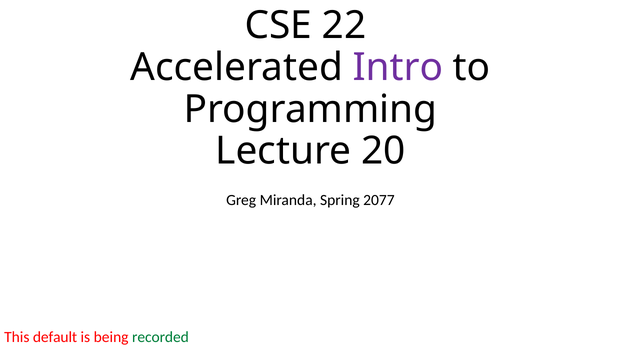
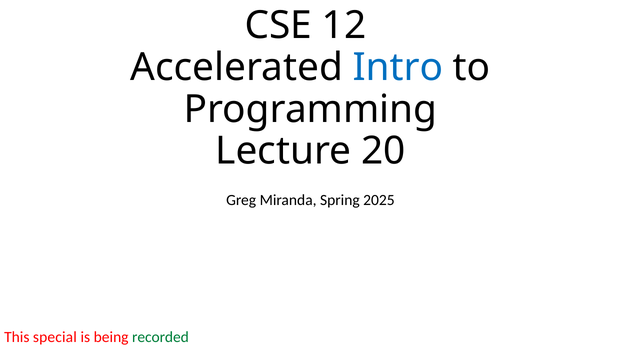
22: 22 -> 12 (344, 26)
Intro colour: purple -> blue (398, 67)
2077: 2077 -> 2025 (379, 200)
default: default -> special (55, 338)
